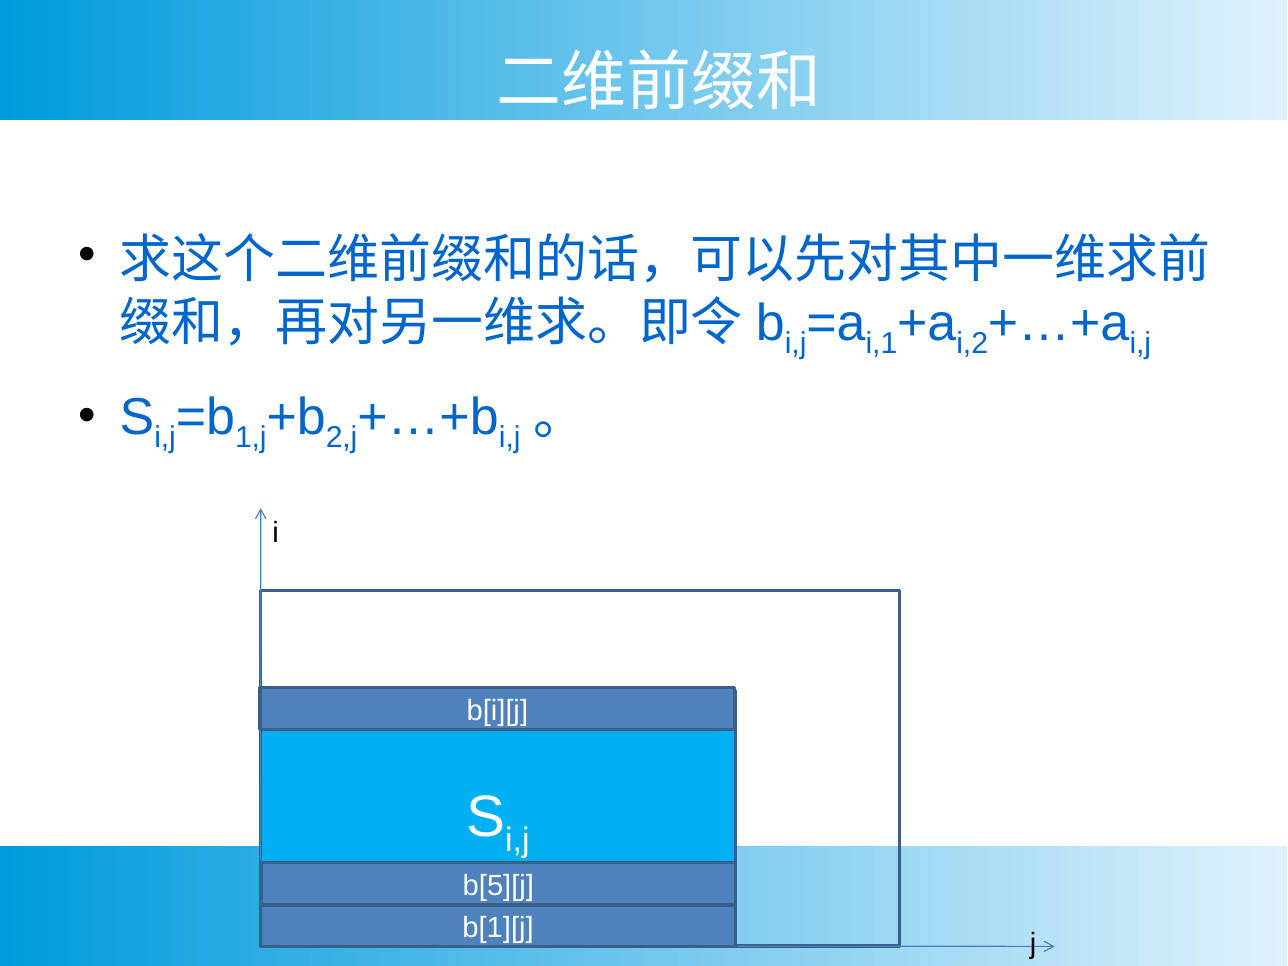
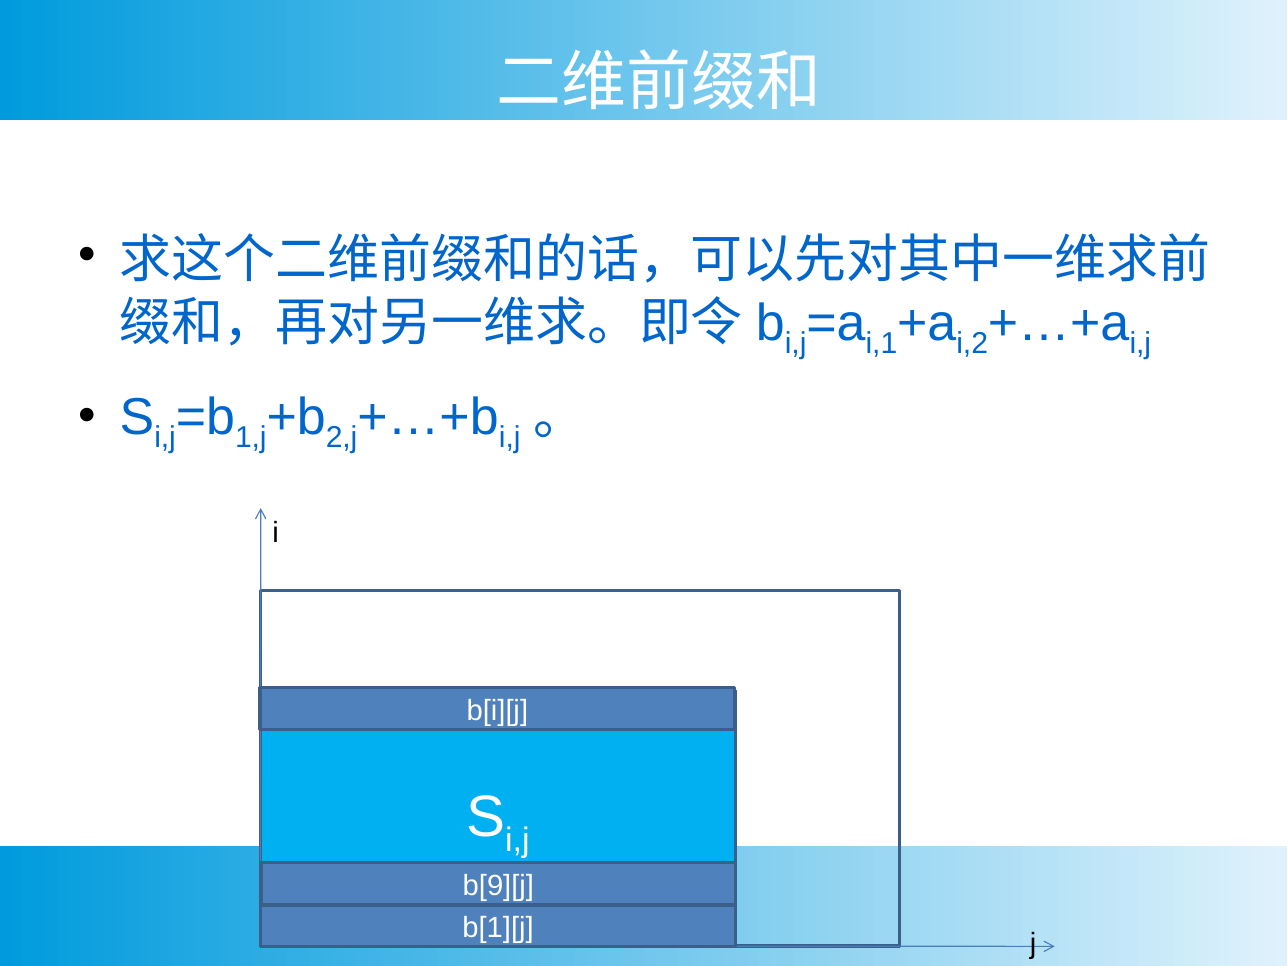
b[5][j: b[5][j -> b[9][j (498, 886)
